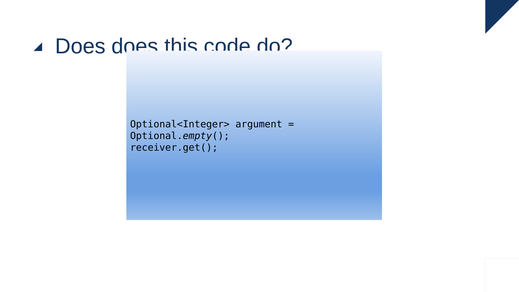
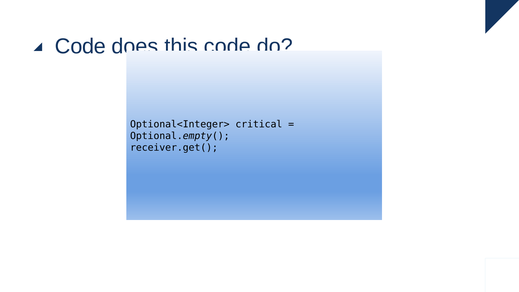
Does: Does -> Code (80, 46)
argument: argument -> critical (259, 124)
